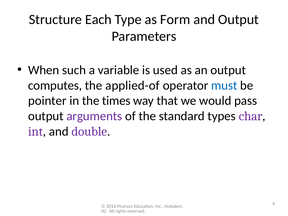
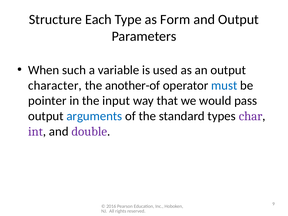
computes: computes -> character (55, 85)
applied-of: applied-of -> another-of (133, 85)
times: times -> input (116, 101)
arguments colour: purple -> blue (94, 116)
